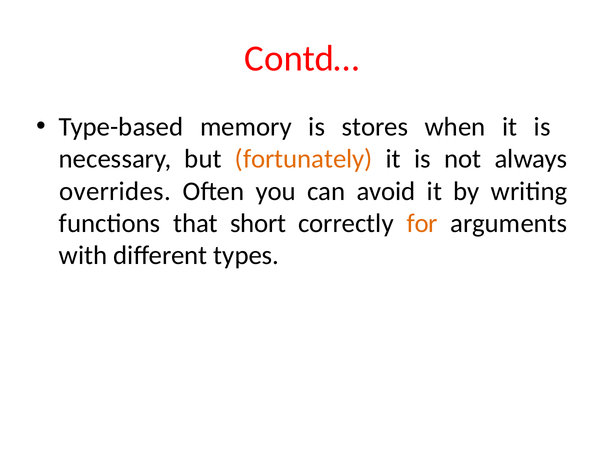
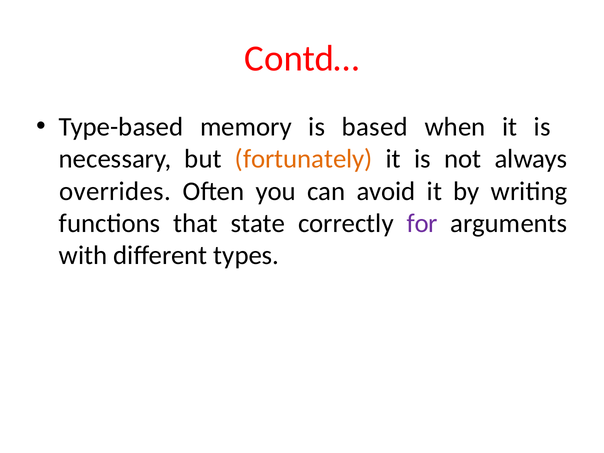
stores: stores -> based (375, 127)
short: short -> state (258, 223)
for colour: orange -> purple (422, 223)
